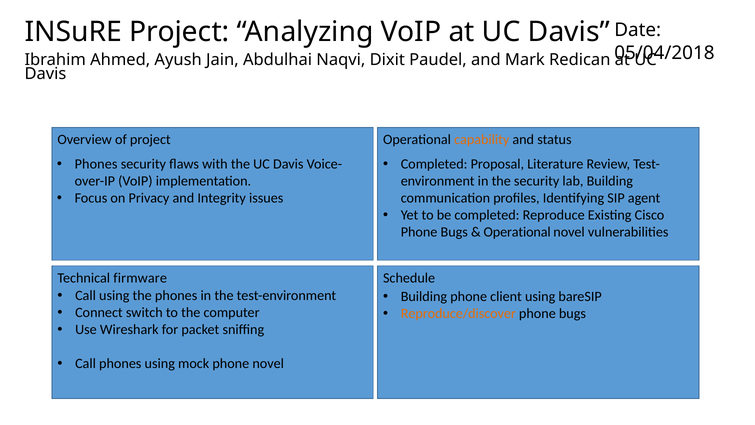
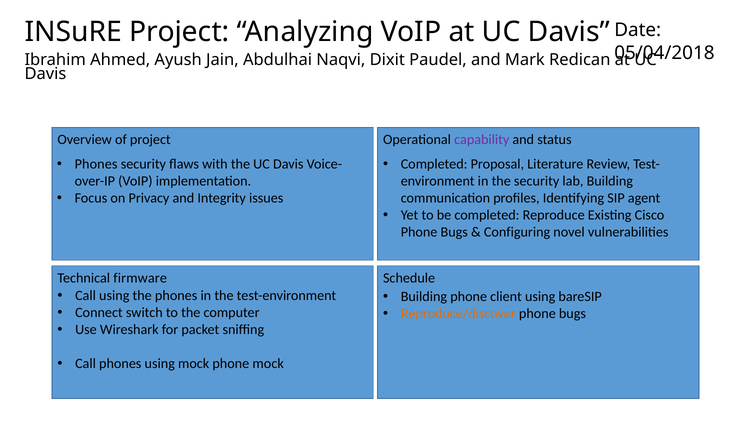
capability colour: orange -> purple (482, 140)
Operational: Operational -> Configuring (517, 232)
phone novel: novel -> mock (268, 363)
